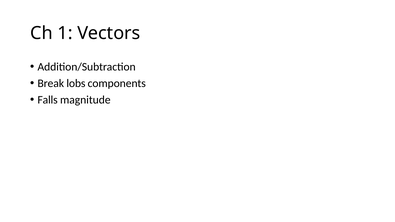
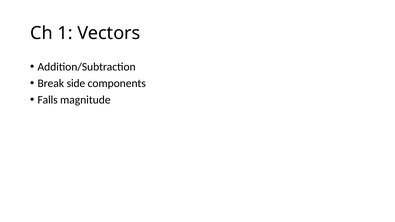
lobs: lobs -> side (76, 83)
